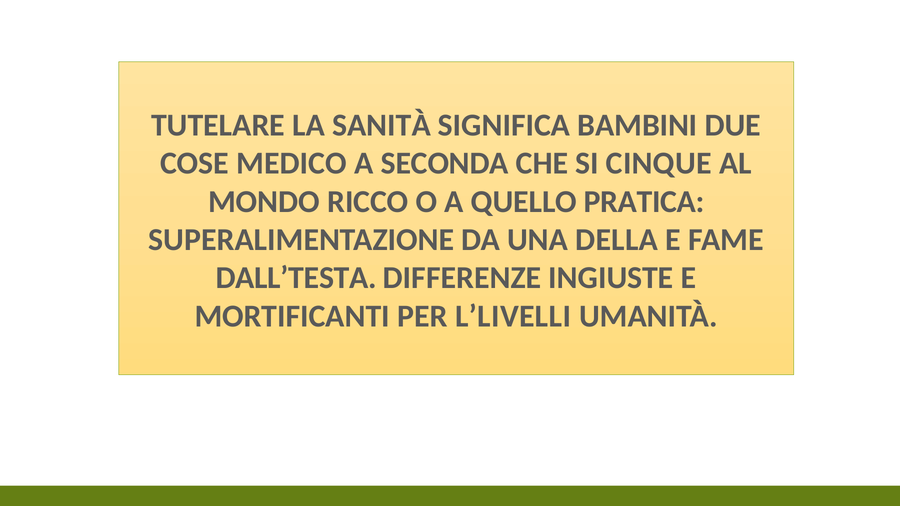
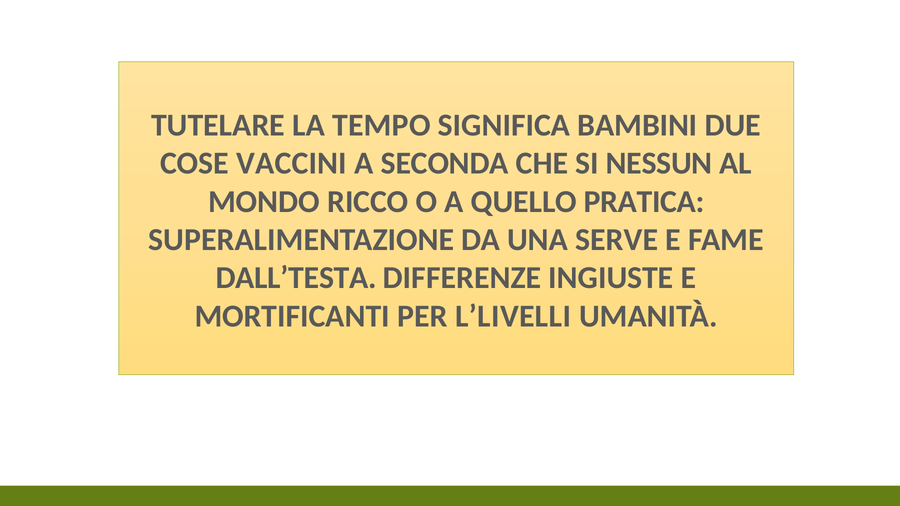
SANITÀ: SANITÀ -> TEMPO (381, 125)
MEDICO: MEDICO -> VACCINI (291, 163)
CINQUE: CINQUE -> NESSUN (659, 163)
DELLA: DELLA -> SERVE (617, 240)
